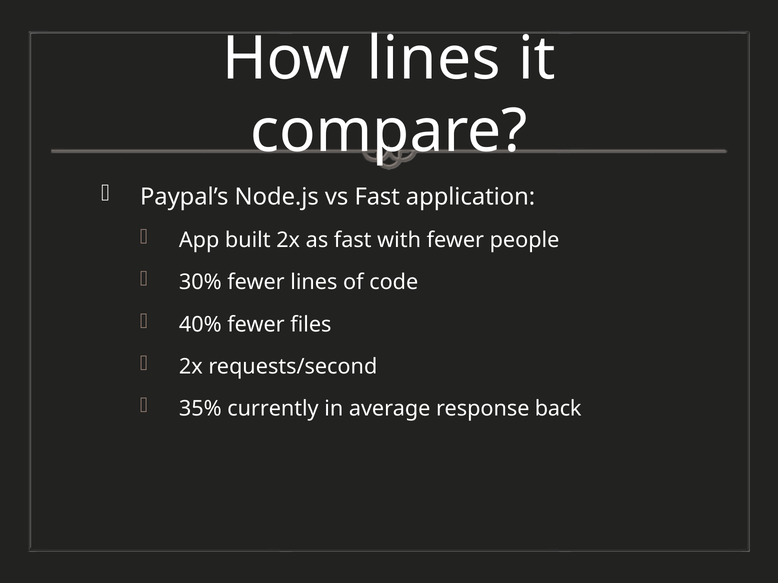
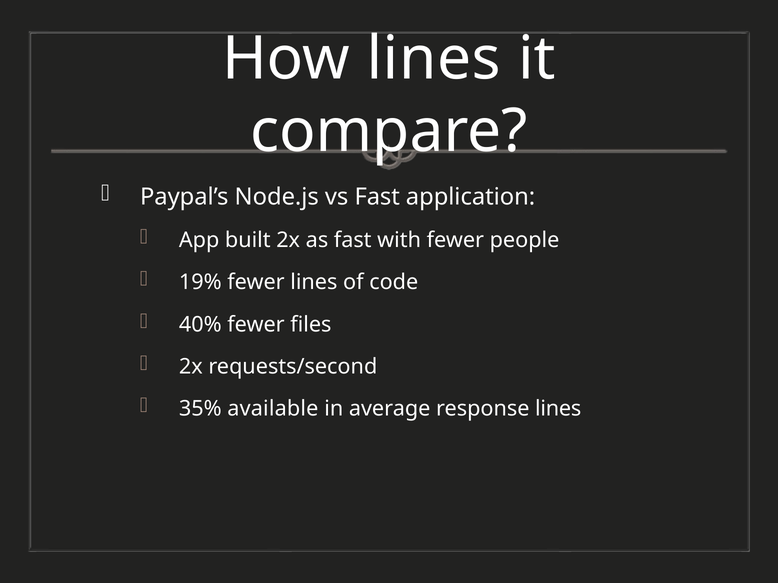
30%: 30% -> 19% (200, 283)
currently: currently -> available (273, 409)
response back: back -> lines (558, 409)
